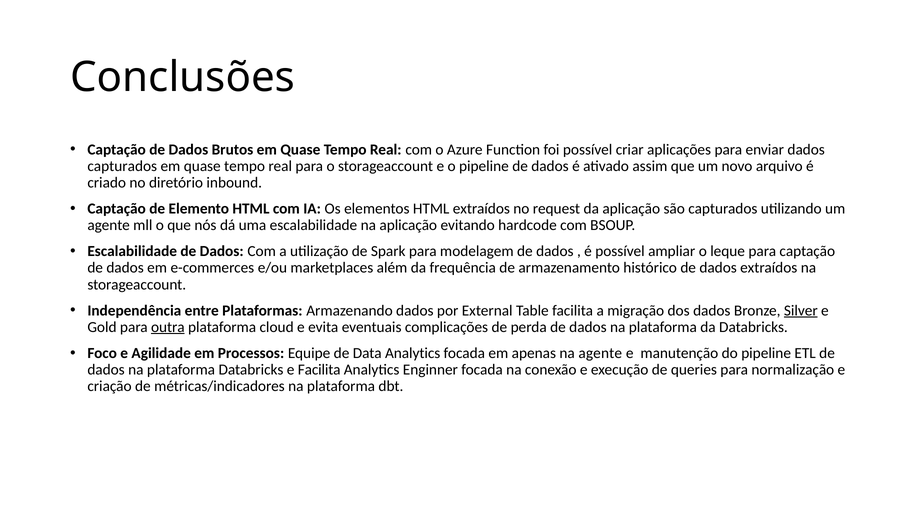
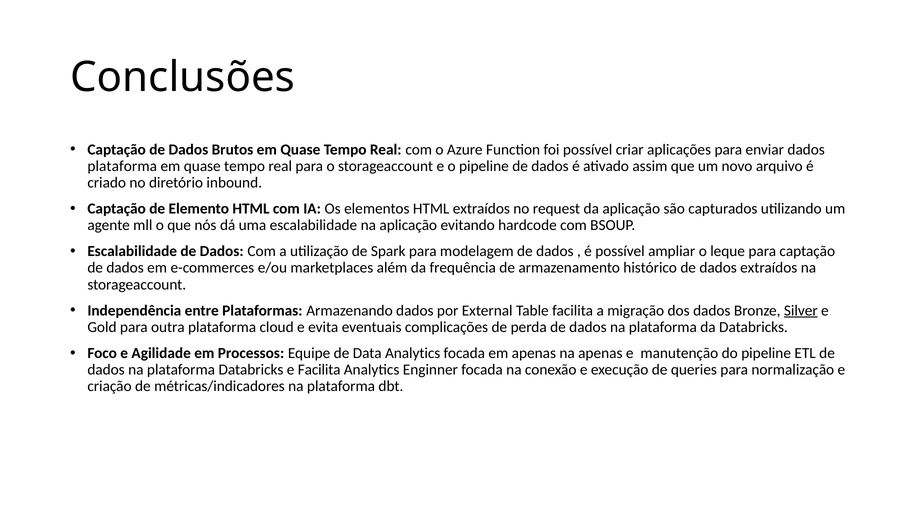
capturados: capturados -> plataforma (122, 166)
outra underline: present -> none (168, 327)
na agente: agente -> apenas (600, 353)
